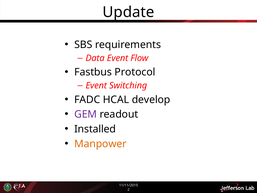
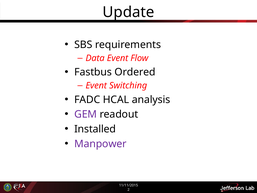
Protocol: Protocol -> Ordered (135, 72)
develop: develop -> analysis (151, 99)
Manpower colour: orange -> purple (100, 144)
